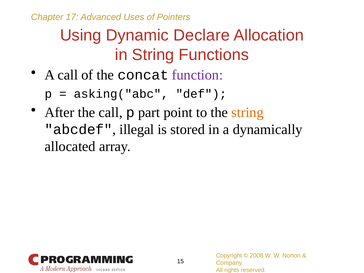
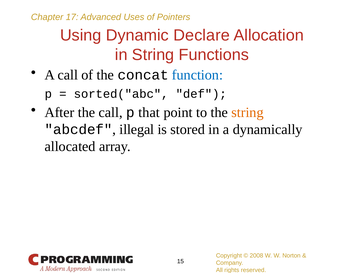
function colour: purple -> blue (197, 75)
asking("abc: asking("abc -> sorted("abc (121, 94)
part: part -> that (149, 113)
